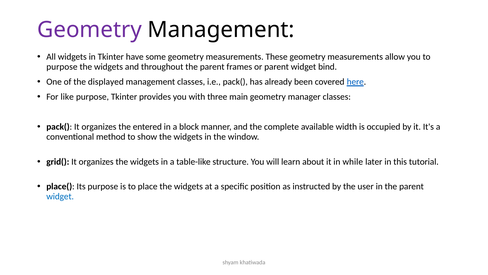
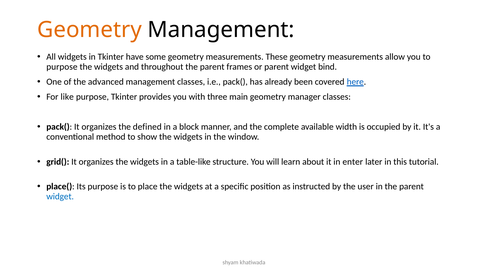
Geometry colour: purple -> orange (90, 30)
displayed: displayed -> advanced (106, 82)
entered: entered -> defined (147, 127)
while: while -> enter (353, 161)
